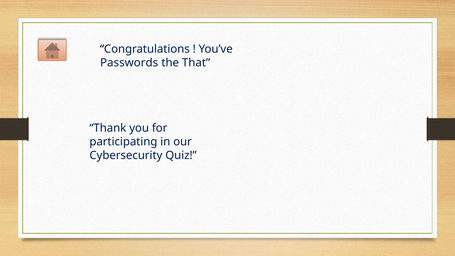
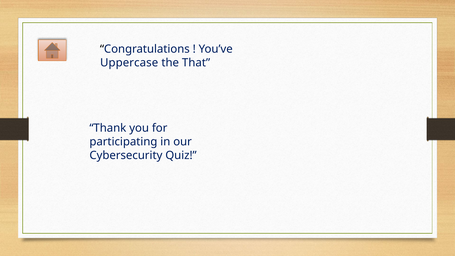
Passwords: Passwords -> Uppercase (129, 63)
